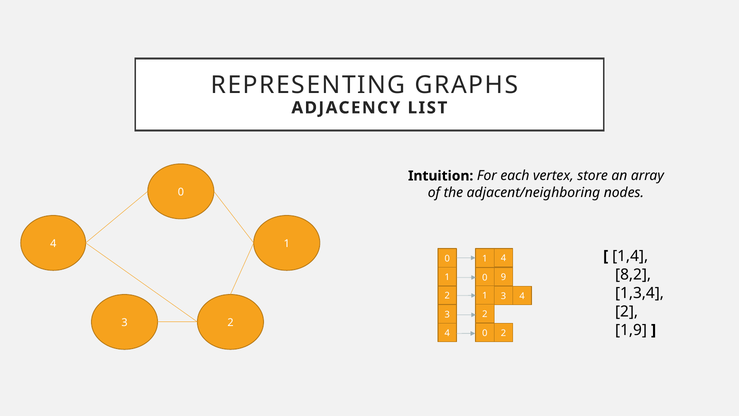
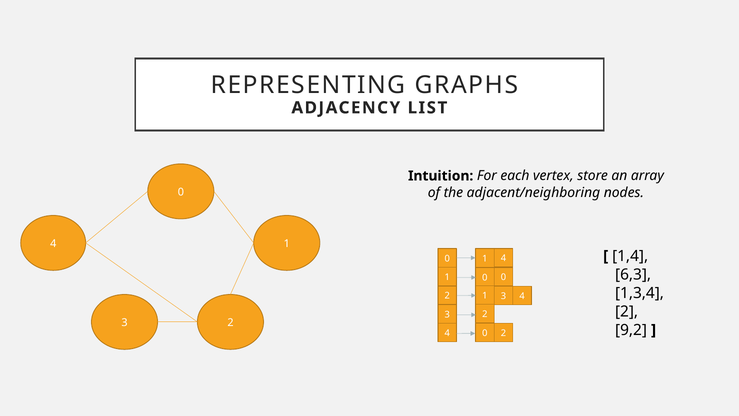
8,2: 8,2 -> 6,3 (633, 274)
0 9: 9 -> 0 (503, 277)
1,9: 1,9 -> 9,2 (631, 330)
